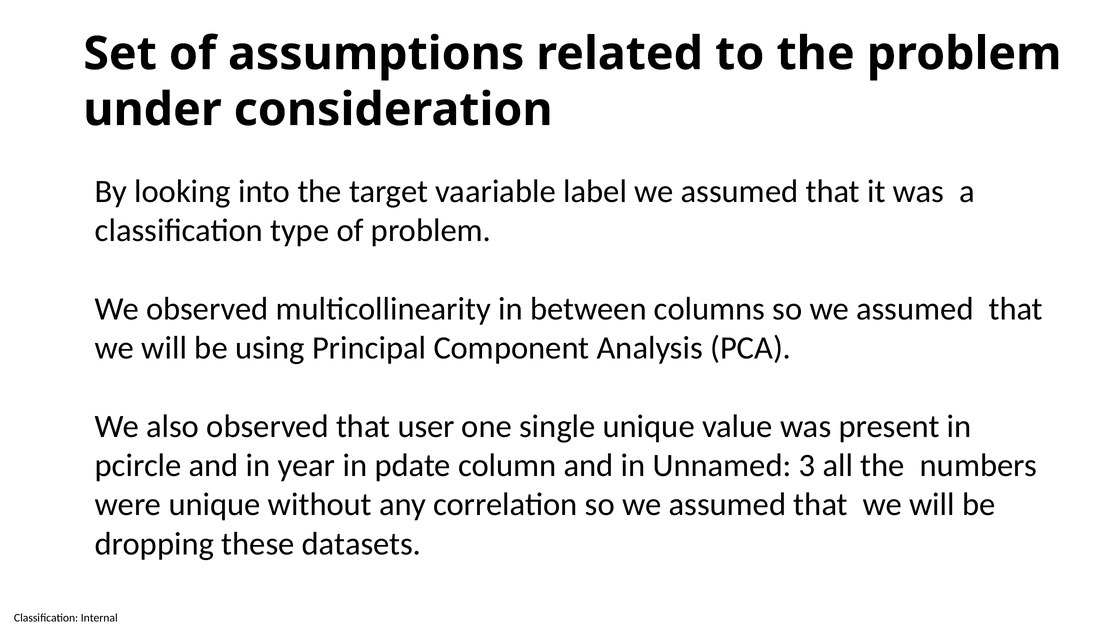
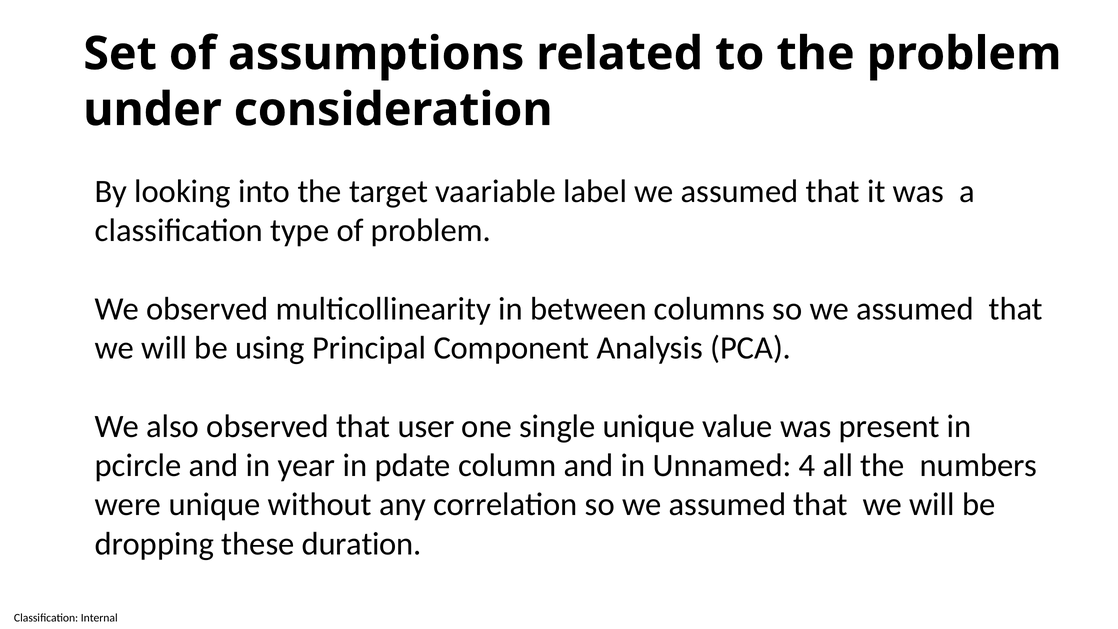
3: 3 -> 4 (807, 465)
datasets: datasets -> duration (362, 544)
